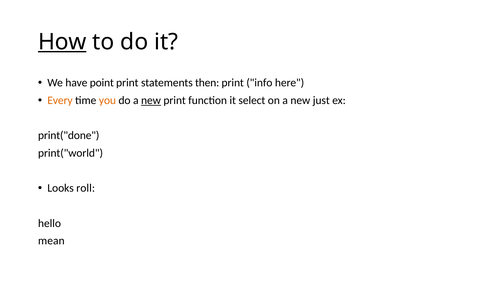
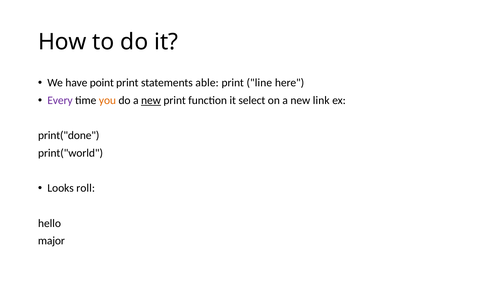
How underline: present -> none (62, 42)
then: then -> able (207, 83)
info: info -> line (259, 83)
Every colour: orange -> purple (60, 100)
just: just -> link (321, 100)
mean: mean -> major (51, 241)
